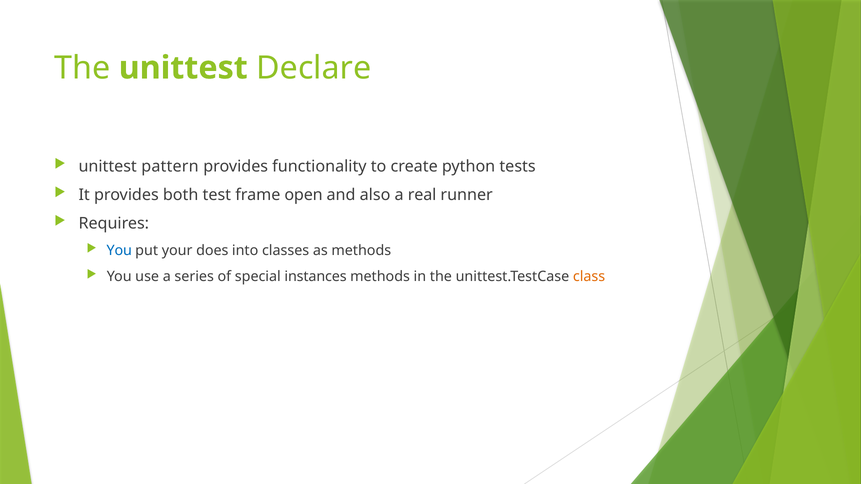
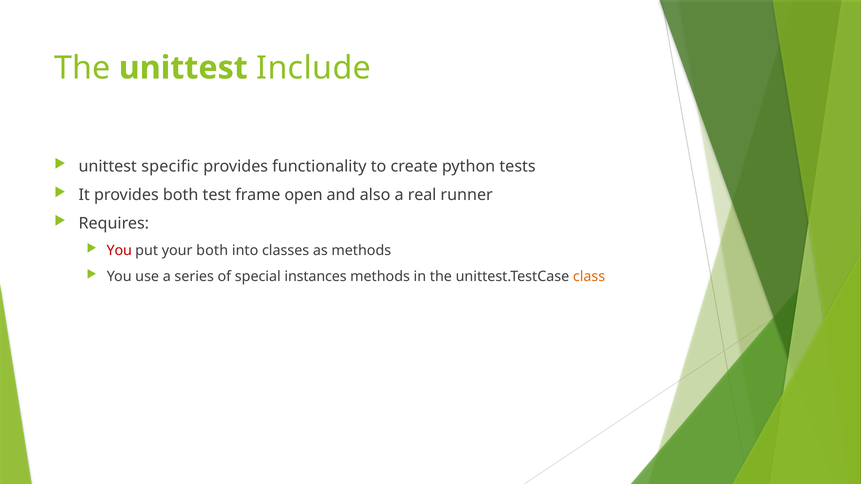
Declare: Declare -> Include (314, 68)
pattern: pattern -> specific (170, 167)
You colour: blue -> red (119, 250)
your does: does -> both (212, 250)
